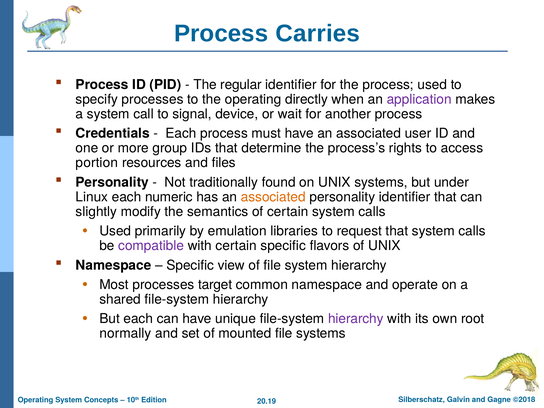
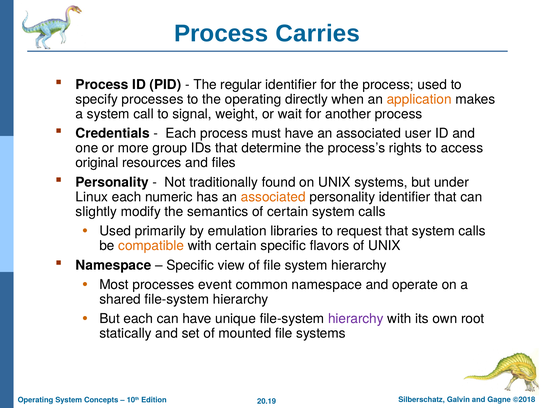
application colour: purple -> orange (419, 99)
device: device -> weight (237, 114)
portion: portion -> original (97, 163)
compatible colour: purple -> orange (151, 246)
target: target -> event (215, 285)
normally: normally -> statically (125, 333)
